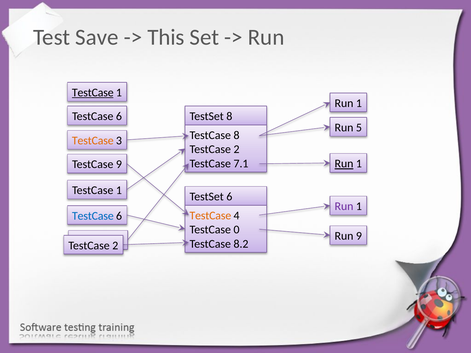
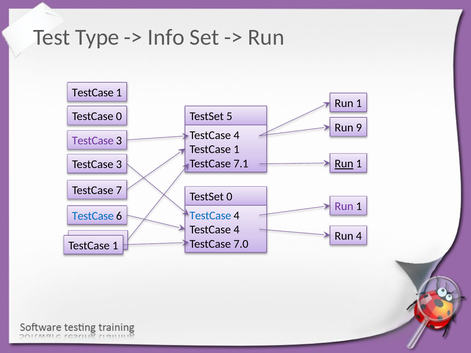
Save: Save -> Type (97, 37)
This: This -> Info (166, 37)
TestCase underline: present -> none (93, 93)
6: 6 -> 0 (119, 116)
TestSet 8: 8 -> 5 (229, 116)
5: 5 -> 9 (359, 128)
8: 8 -> 4 (237, 135)
TestCase colour: orange -> purple (93, 141)
2: 2 -> 1 (237, 150)
9: 9 -> 3 (119, 165)
1: 1 -> 7 (119, 191)
TestSet 6: 6 -> 0 (229, 197)
TestCase colour: orange -> blue (210, 216)
0: 0 -> 4 (237, 230)
Run 9: 9 -> 4 (359, 236)
8.2: 8.2 -> 7.0 (241, 244)
2: 2 -> 1 (115, 246)
